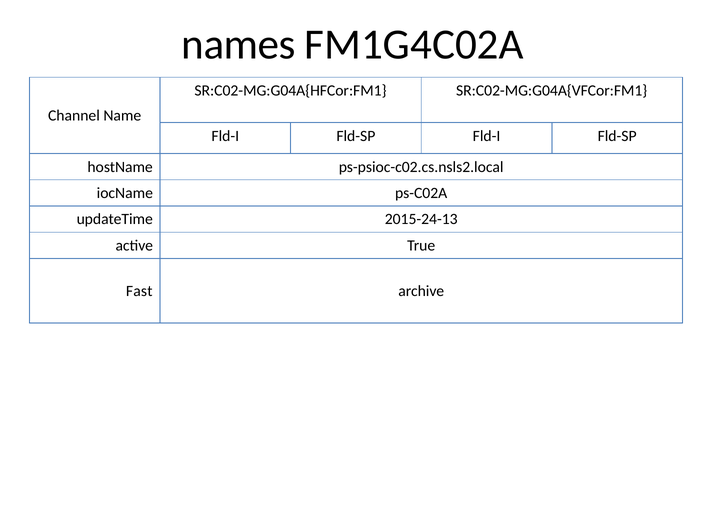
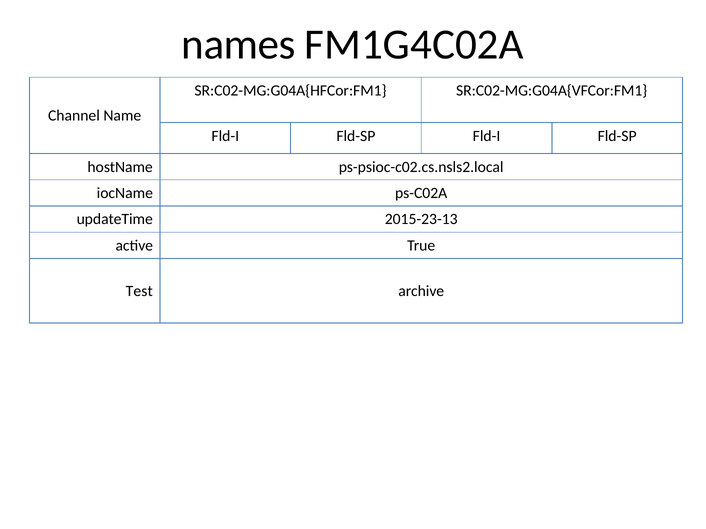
2015-24-13: 2015-24-13 -> 2015-23-13 (421, 220)
Fast: Fast -> Test (139, 291)
